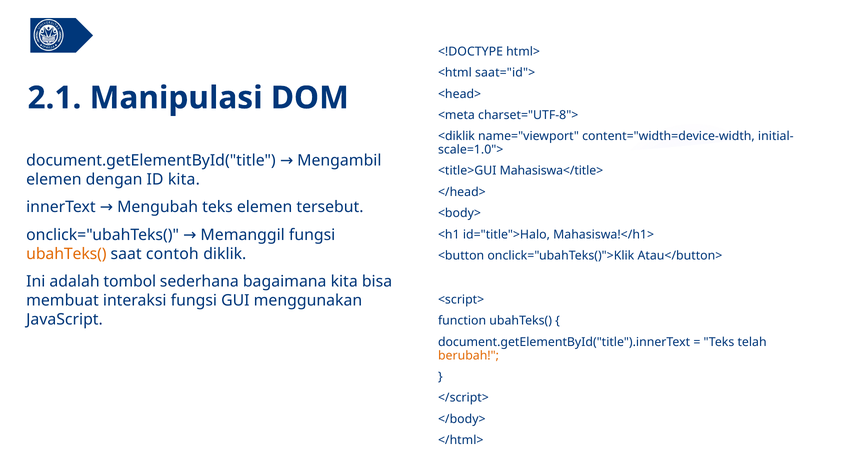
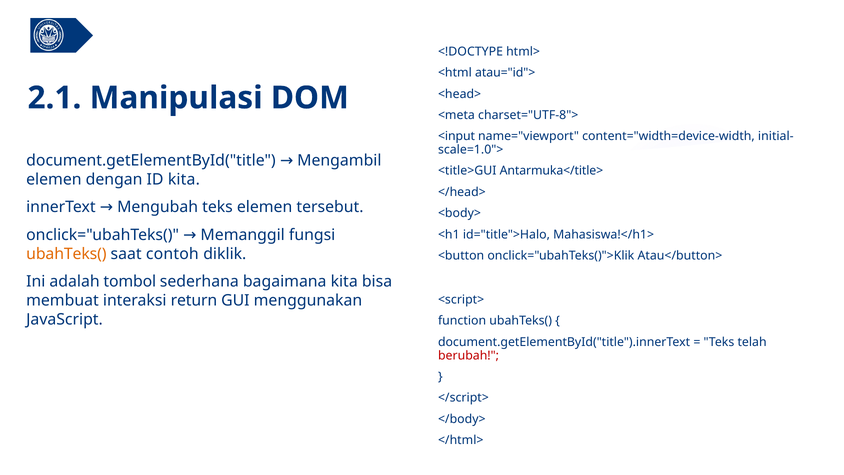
saat="id">: saat="id"> -> atau="id"> (505, 73)
<diklik: <diklik -> <input (457, 136)
Mahasiswa</title>: Mahasiswa</title> -> Antarmuka</title> (551, 171)
interaksi fungsi: fungsi -> return (194, 301)
berubah colour: orange -> red (469, 355)
